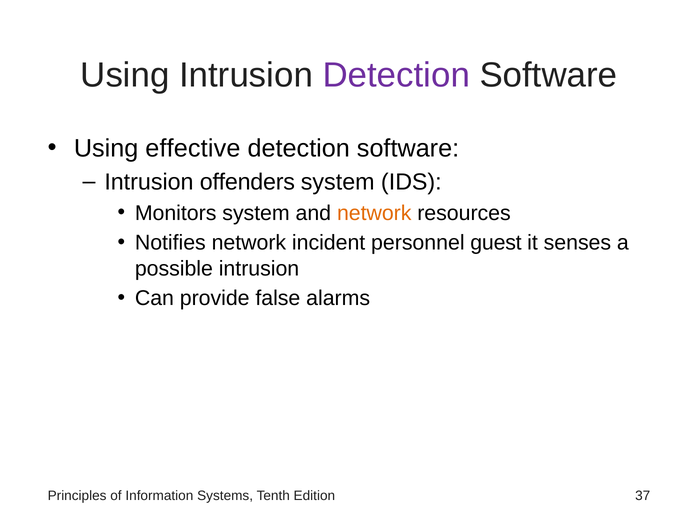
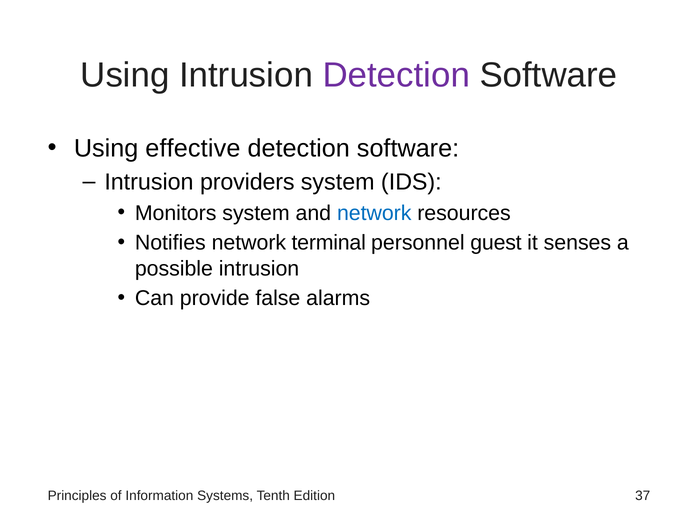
offenders: offenders -> providers (247, 182)
network colour: orange -> blue (374, 213)
incident: incident -> terminal (329, 243)
